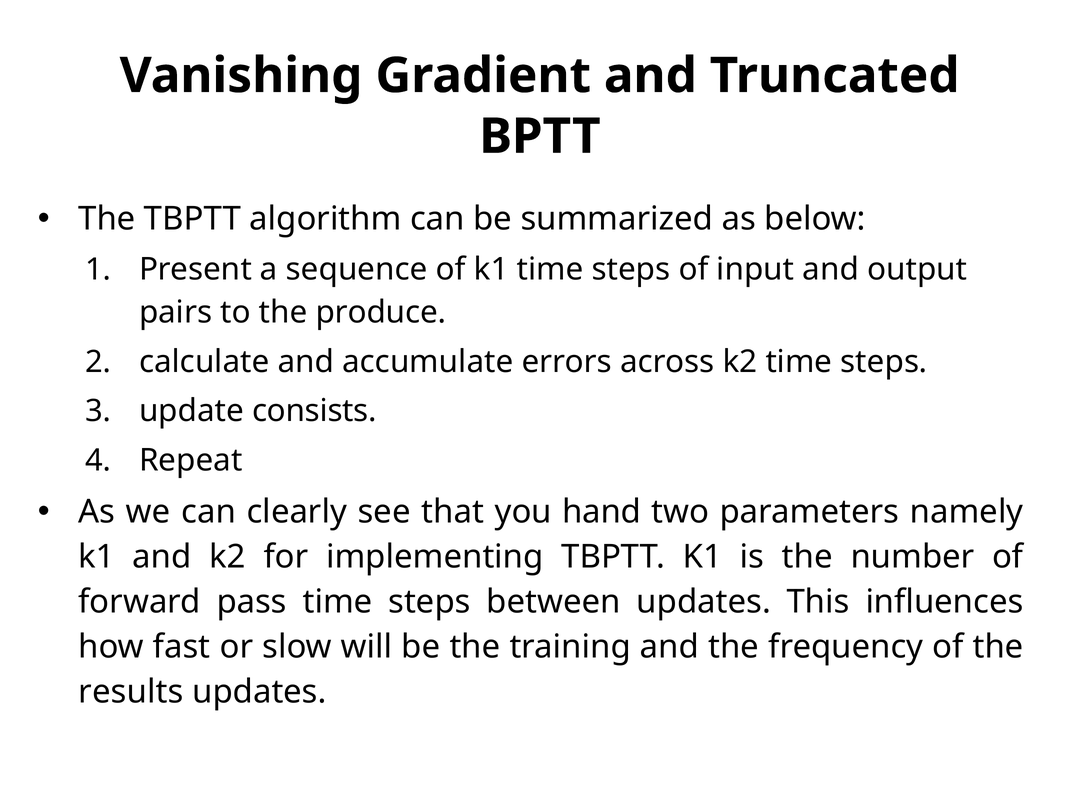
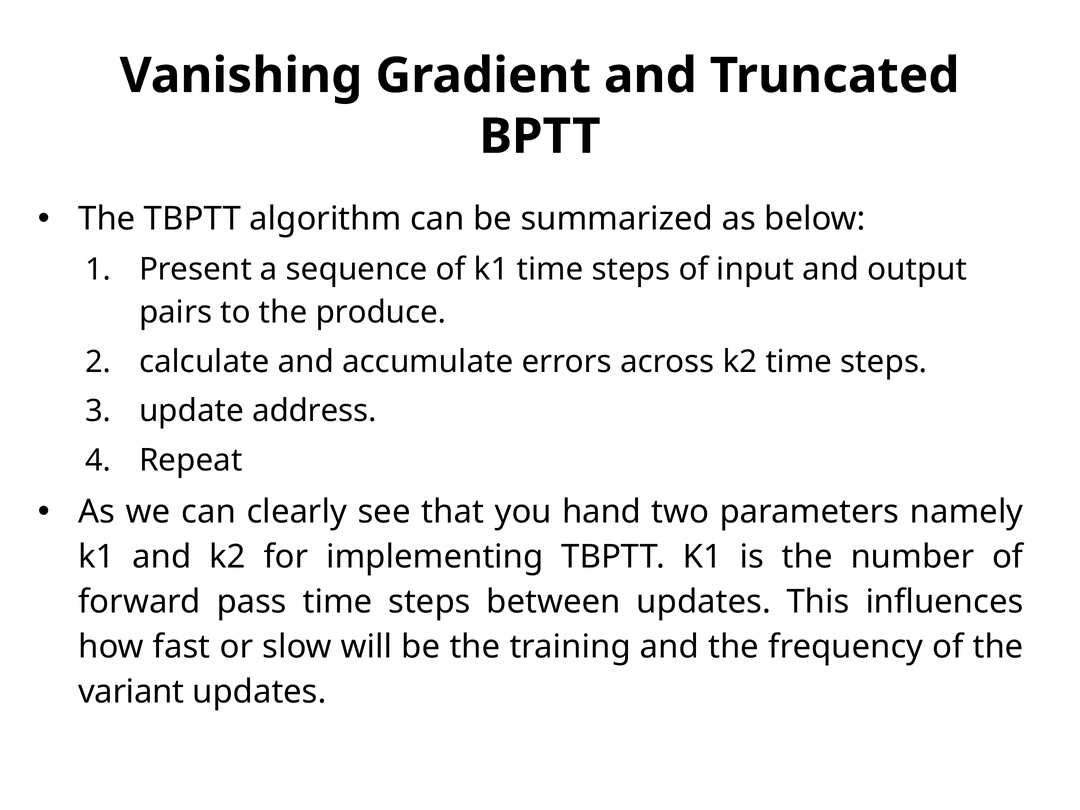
consists: consists -> address (314, 411)
results: results -> variant (131, 692)
